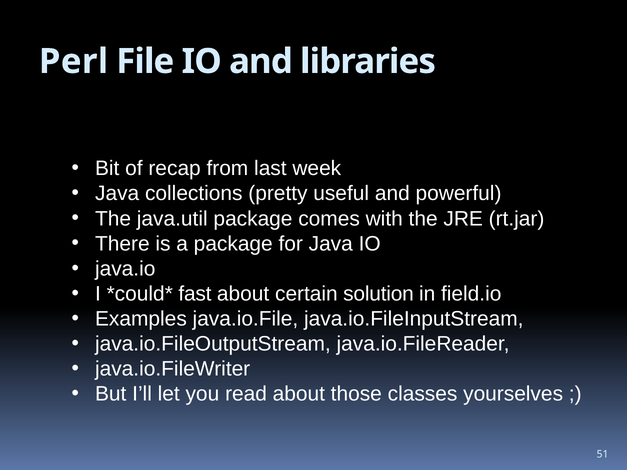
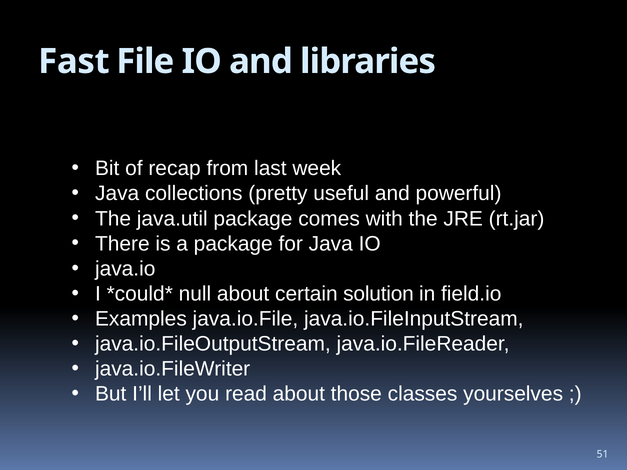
Perl: Perl -> Fast (74, 62)
fast: fast -> null (195, 294)
